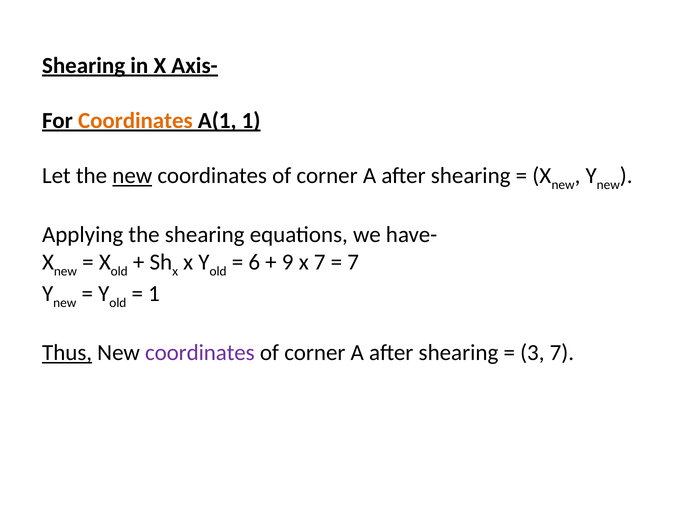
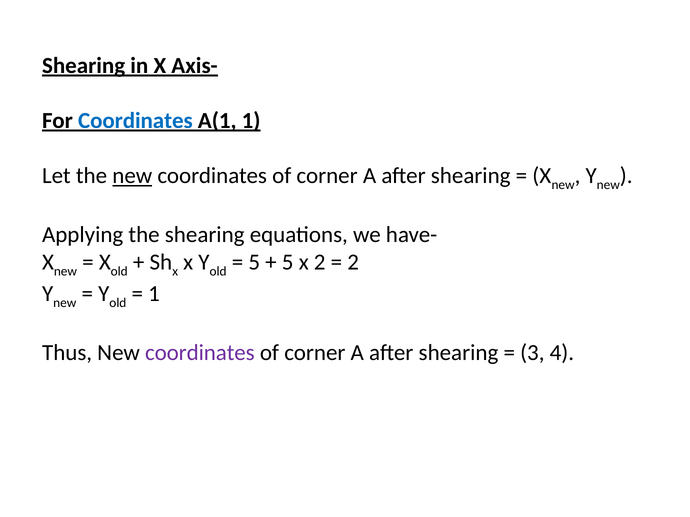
Coordinates colour: orange -> blue (135, 121)
6: 6 -> 5 (254, 263)
9: 9 -> 5 (288, 263)
x 7: 7 -> 2 (320, 263)
7: 7 -> 2 (353, 263)
Thus underline: present -> none (67, 353)
3 7: 7 -> 4 (562, 353)
